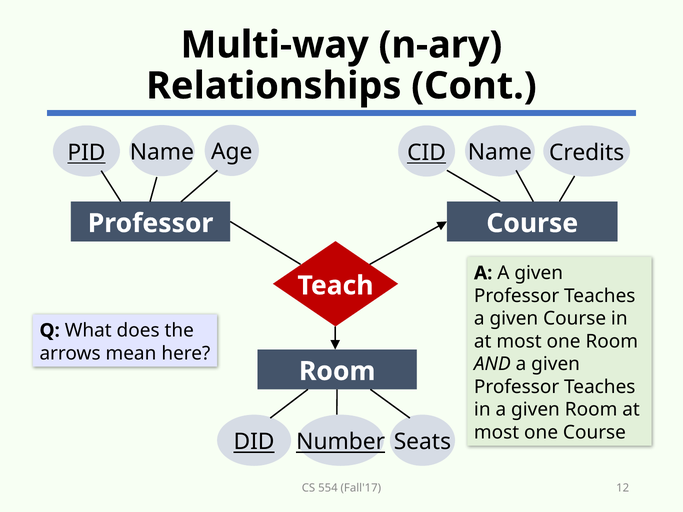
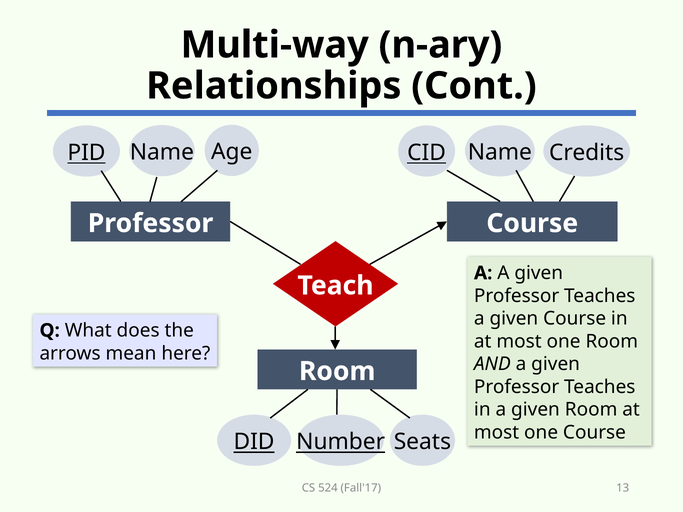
554: 554 -> 524 (328, 488)
12: 12 -> 13 (623, 488)
